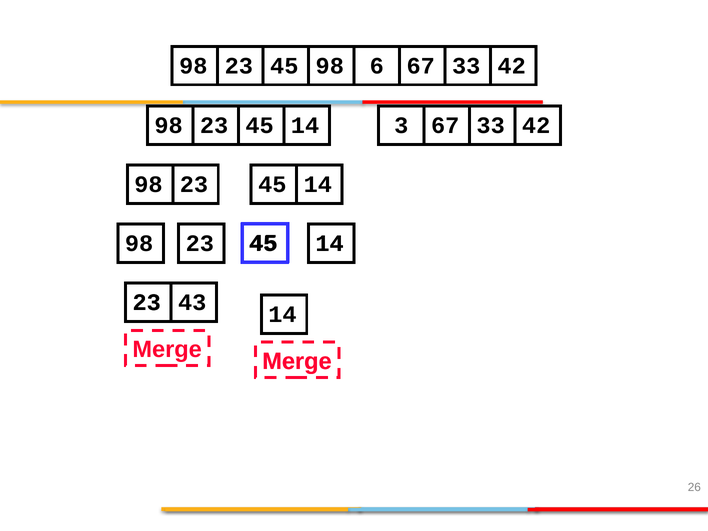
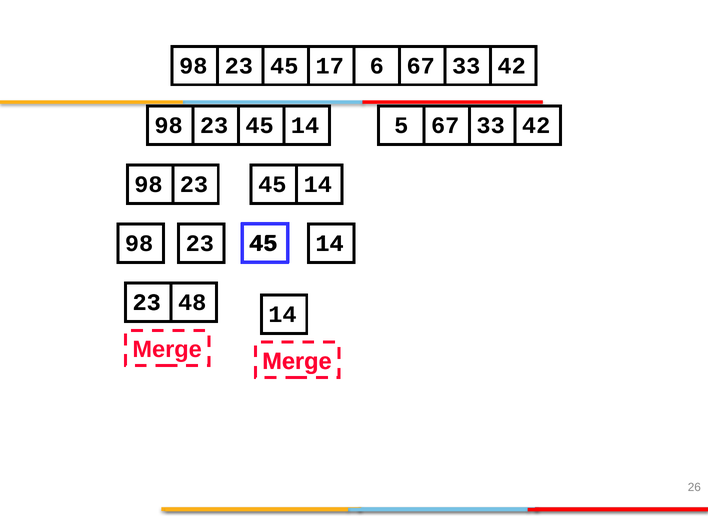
98: 98 -> 17 (330, 66)
3: 3 -> 5 (401, 125)
43: 43 -> 48 (192, 302)
